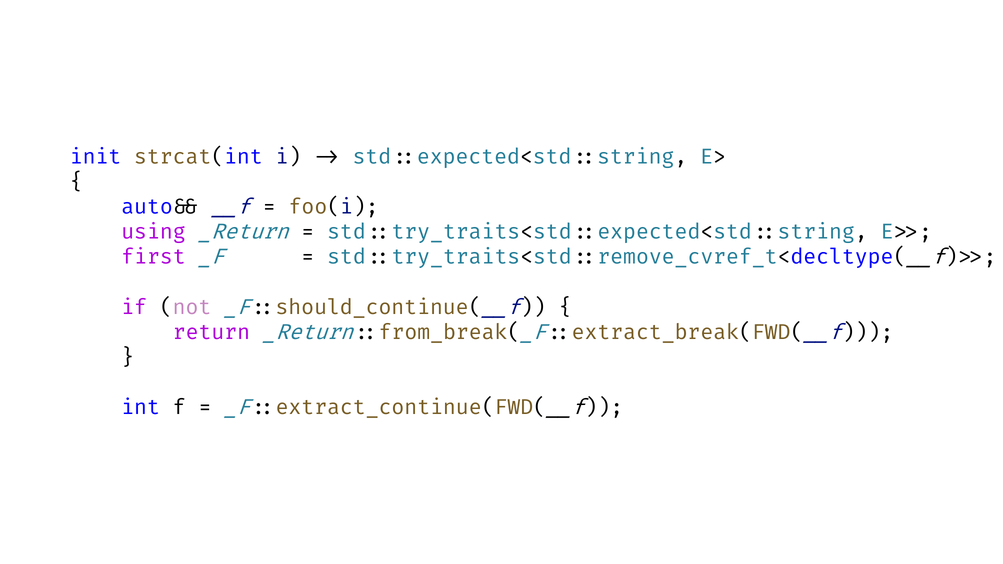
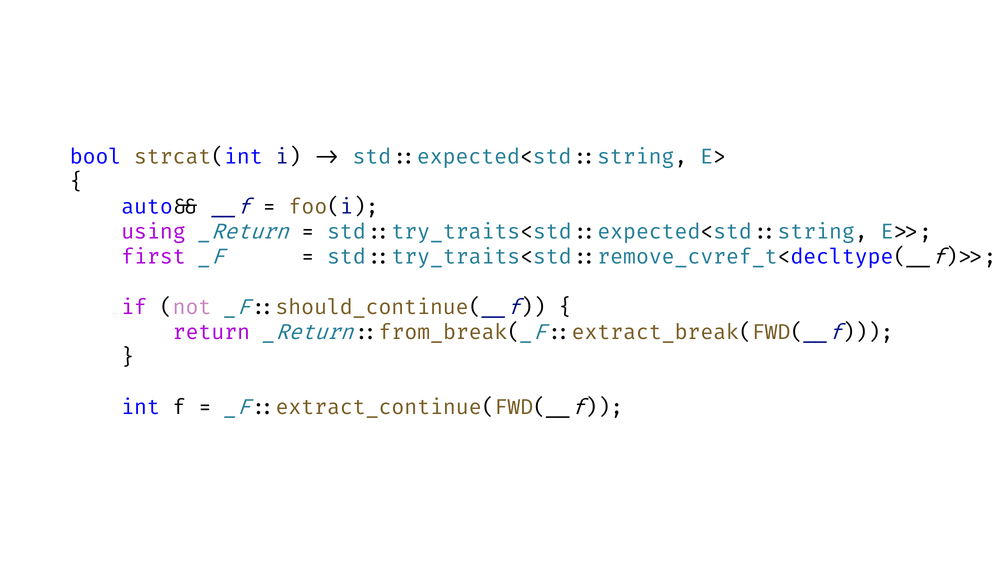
init: init -> bool (96, 157)
